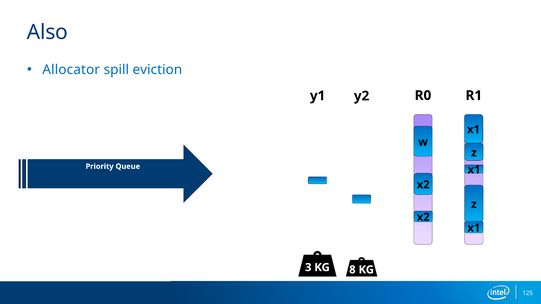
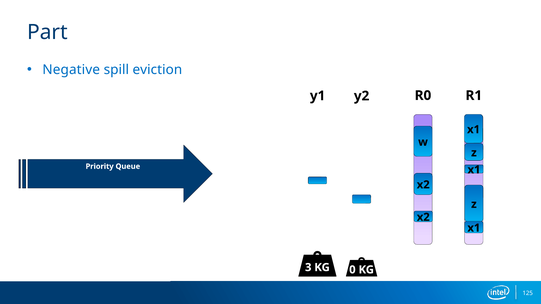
Also: Also -> Part (47, 32)
Allocator: Allocator -> Negative (71, 70)
8: 8 -> 0 (352, 270)
